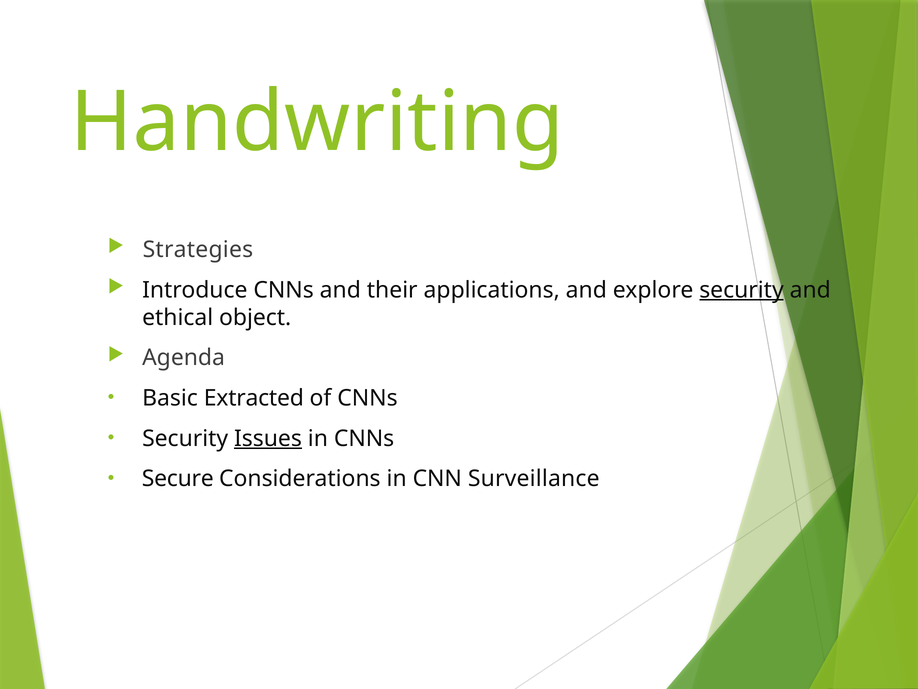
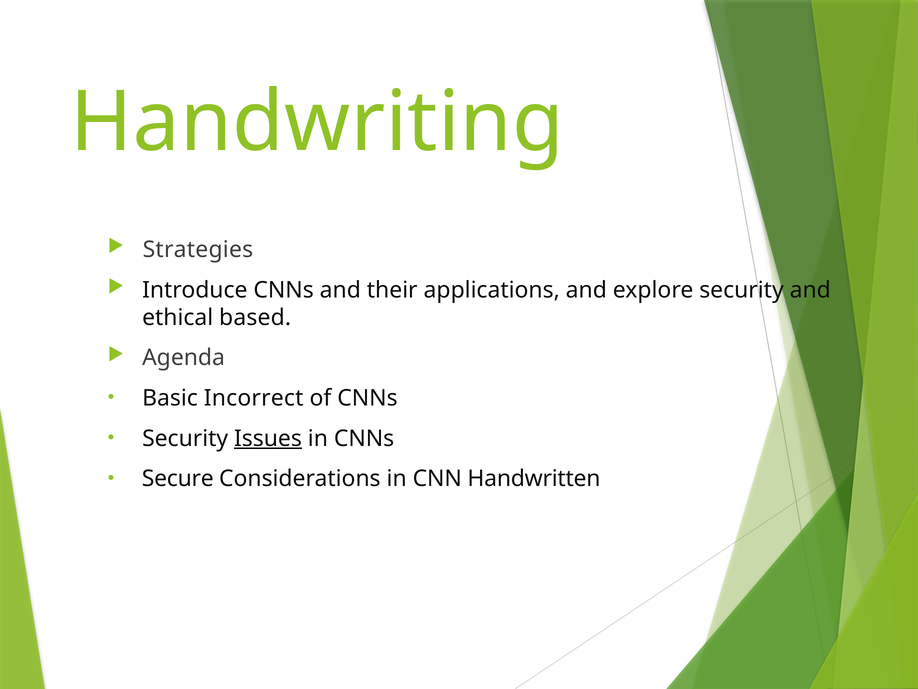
security underline: present -> none (741, 290)
object: object -> based (255, 317)
Extracted: Extracted -> Incorrect (254, 398)
Surveillance: Surveillance -> Handwritten (534, 478)
